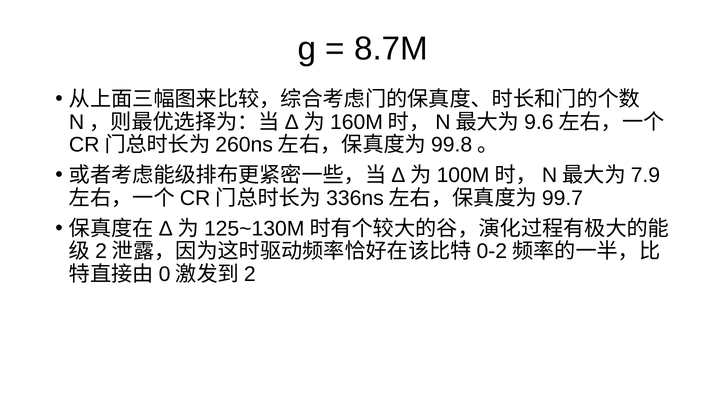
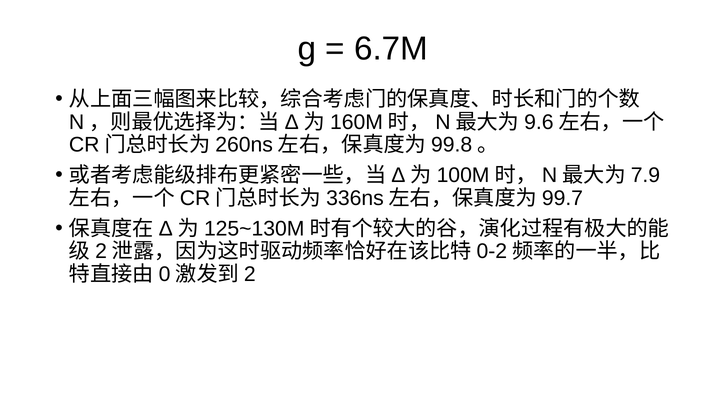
8.7M: 8.7M -> 6.7M (391, 49)
